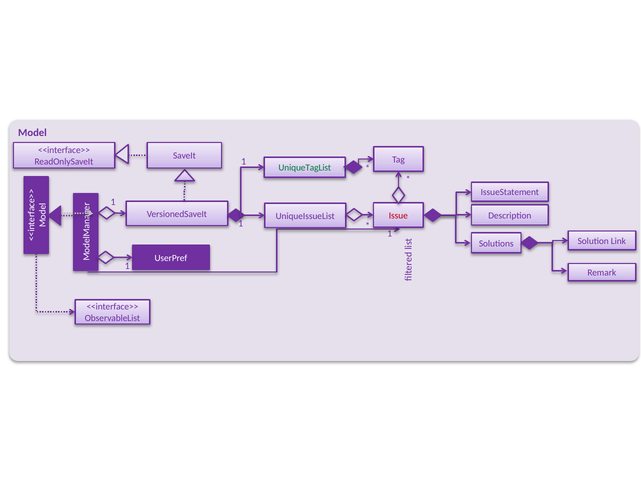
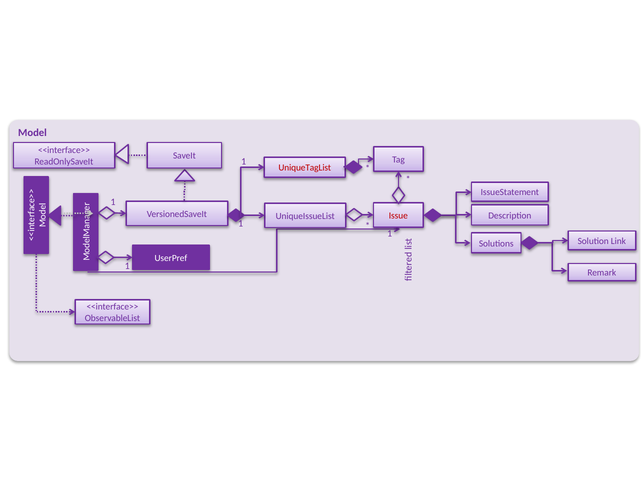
UniqueTagList colour: green -> red (305, 168)
